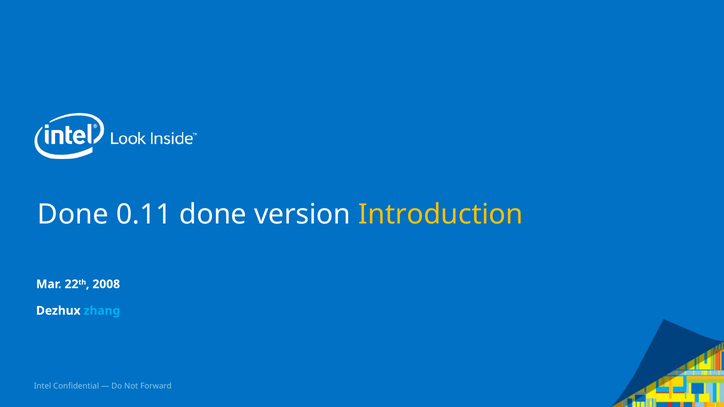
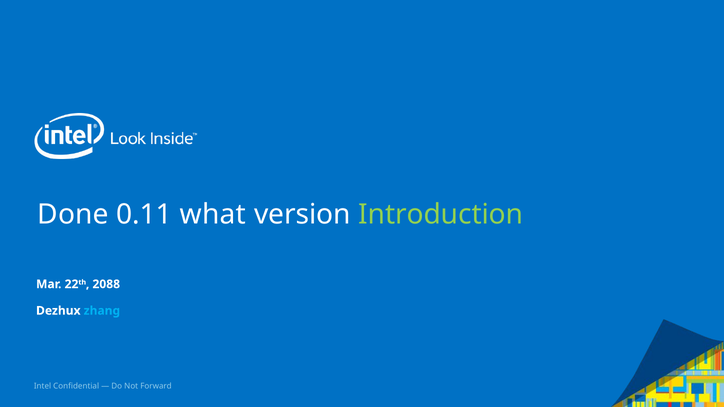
0.11 done: done -> what (213, 214)
Introduction colour: yellow -> light green (441, 214)
2008: 2008 -> 2088 (106, 284)
